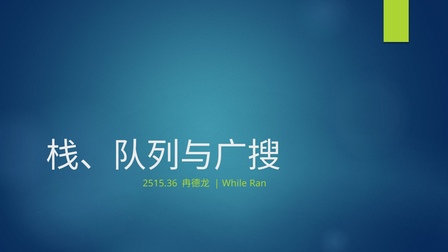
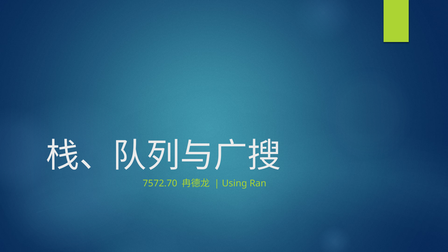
2515.36: 2515.36 -> 7572.70 (160, 183)
While: While -> Using (235, 183)
